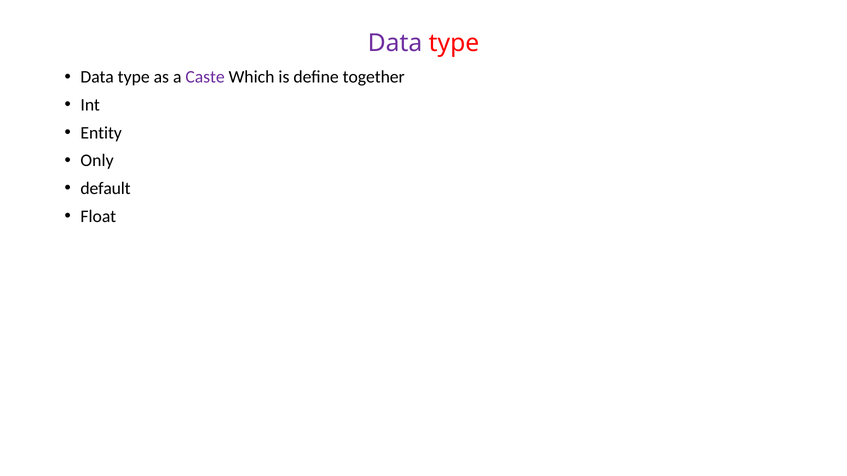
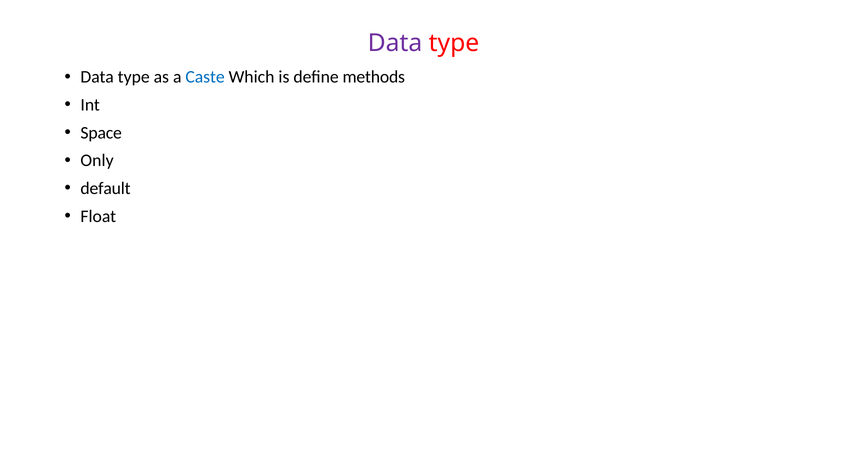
Caste colour: purple -> blue (205, 77)
together: together -> methods (374, 77)
Entity: Entity -> Space (101, 133)
